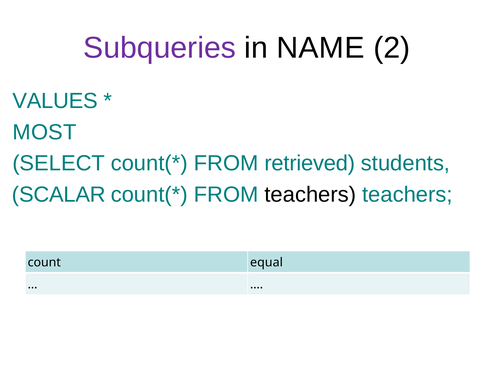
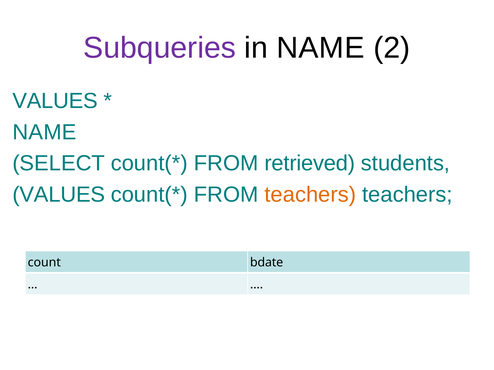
MOST: MOST -> NAME (45, 132)
SCALAR: SCALAR -> VALUES (59, 195)
teachers colour: black -> orange (310, 195)
equal: equal -> bdate (267, 263)
